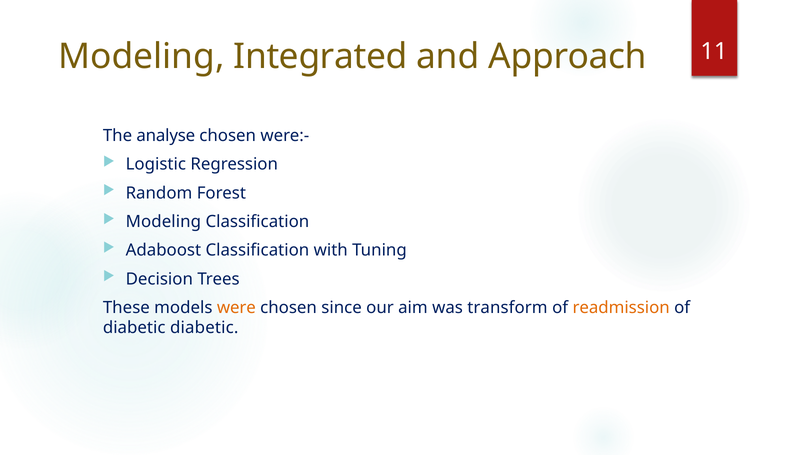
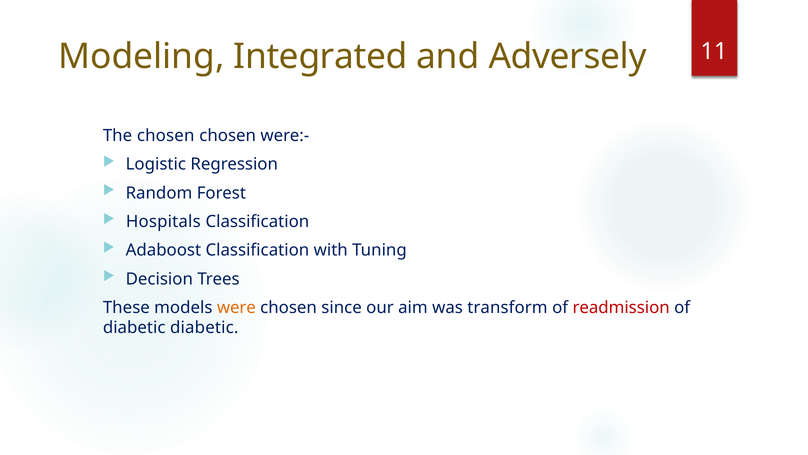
Approach: Approach -> Adversely (568, 57)
The analyse: analyse -> chosen (166, 136)
Modeling: Modeling -> Hospitals (163, 221)
readmission colour: orange -> red (621, 307)
